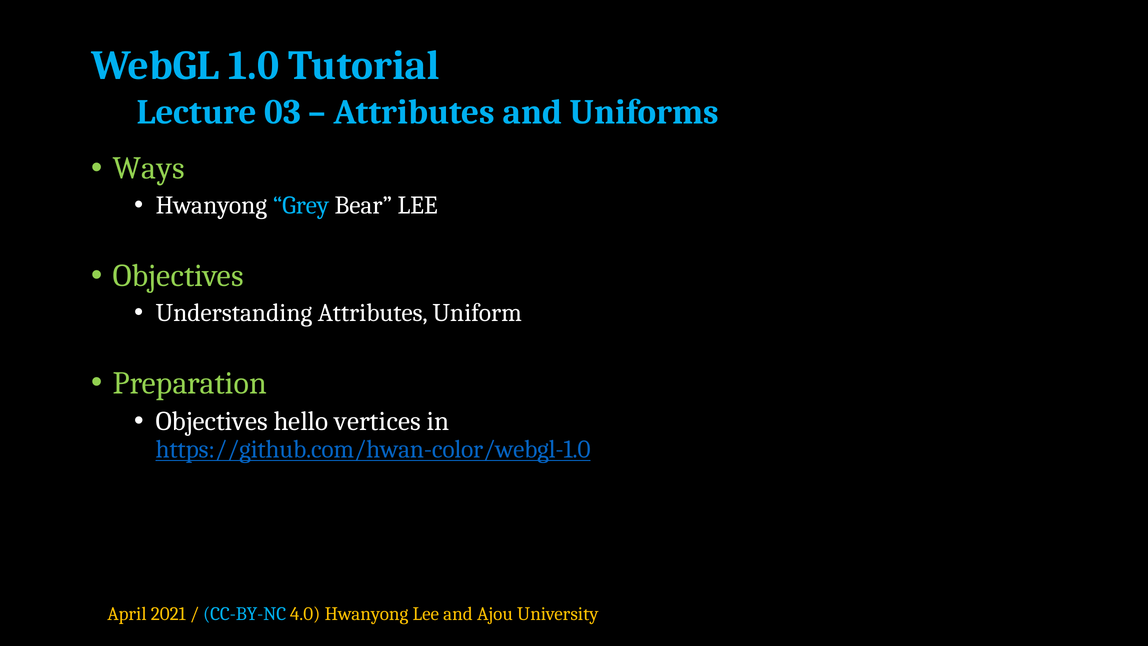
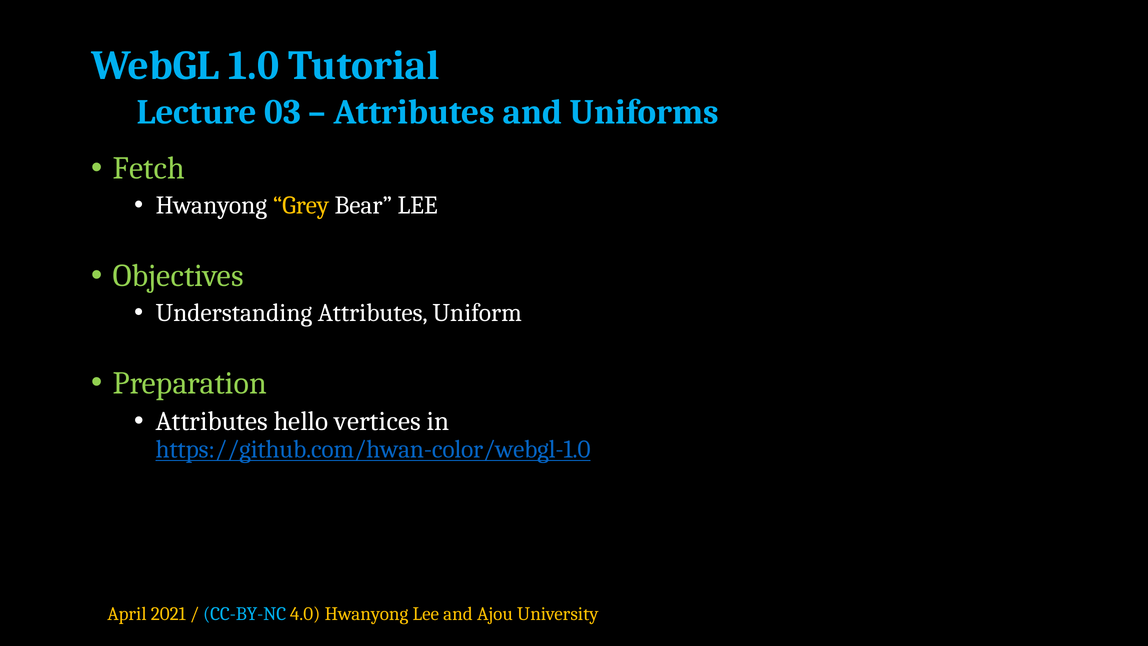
Ways: Ways -> Fetch (149, 168)
Grey colour: light blue -> yellow (301, 205)
Objectives: Objectives -> Attributes (212, 421)
